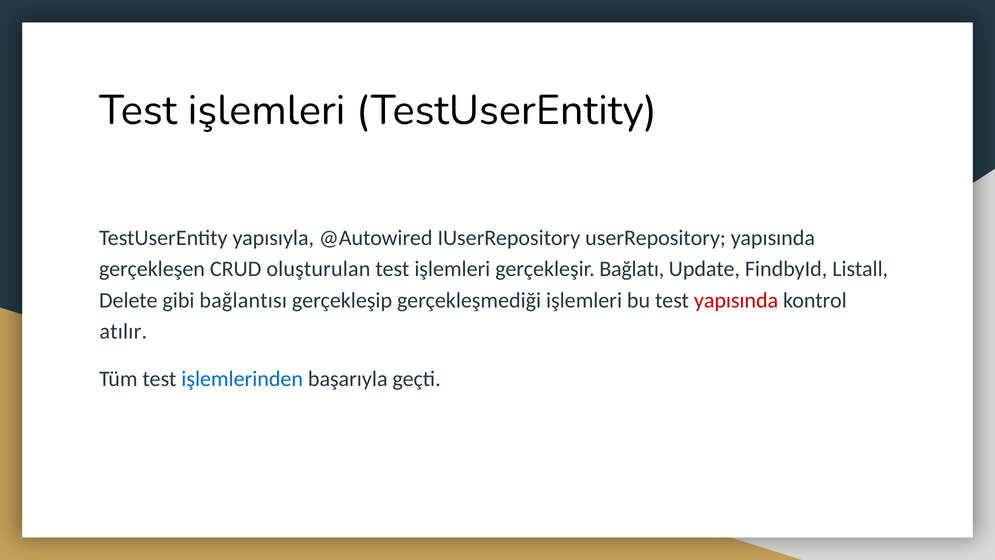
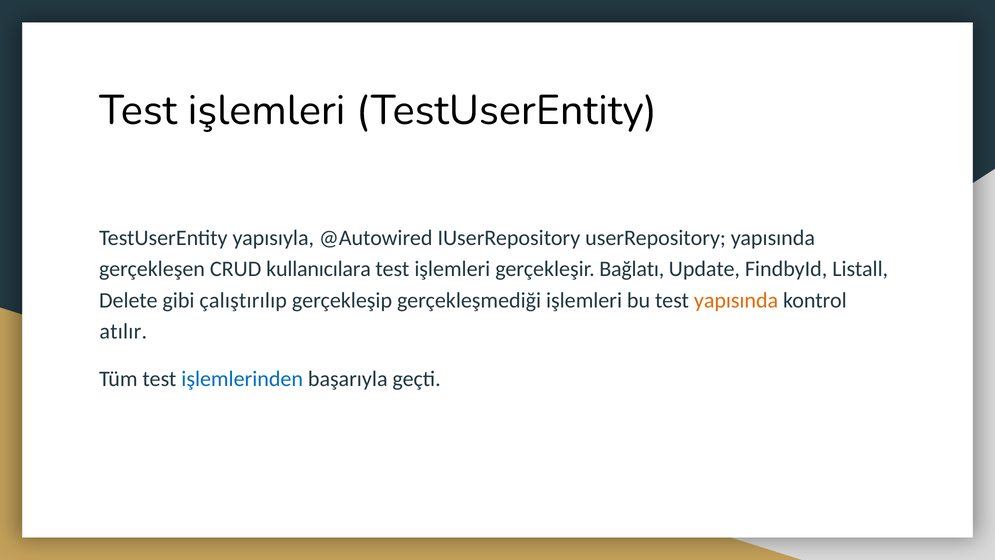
oluşturulan: oluşturulan -> kullanıcılara (319, 269)
bağlantısı: bağlantısı -> çalıştırılıp (243, 300)
yapısında colour: red -> orange (736, 300)
